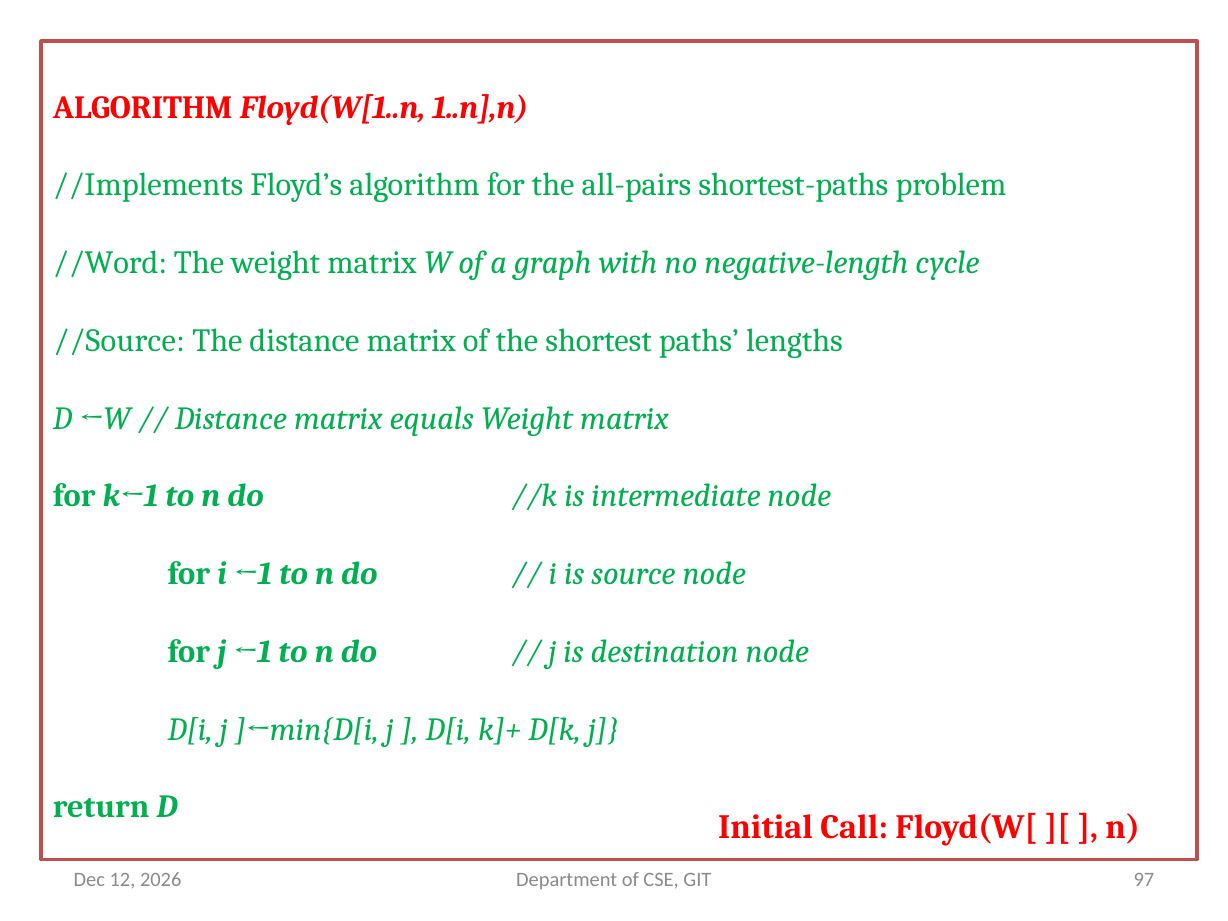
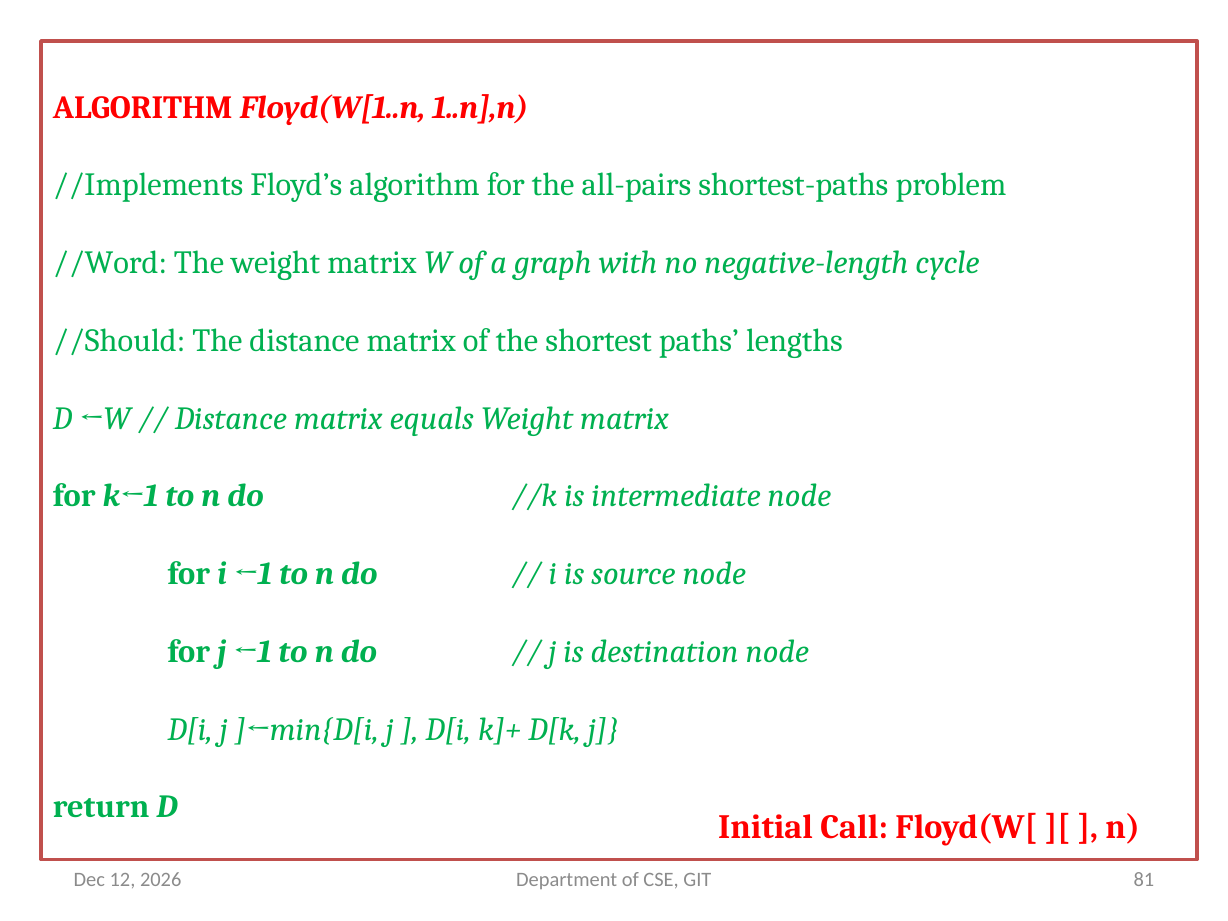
//Source: //Source -> //Should (119, 341)
97: 97 -> 81 (1144, 879)
